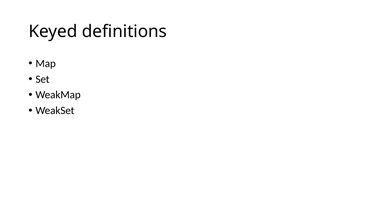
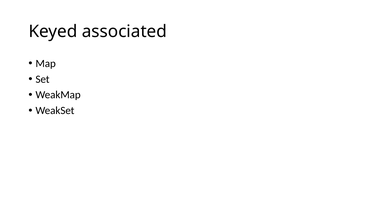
definitions: definitions -> associated (124, 31)
